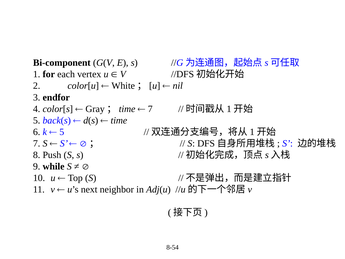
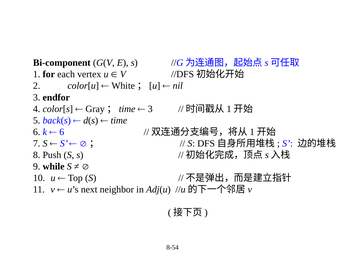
7: 7 -> 3 (150, 109)
5: 5 -> 6 (62, 132)
